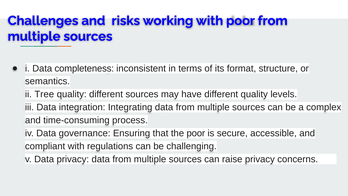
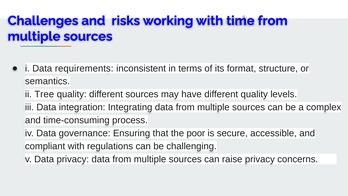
with poor: poor -> time (240, 21)
completeness: completeness -> requirements (84, 68)
